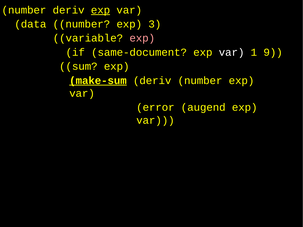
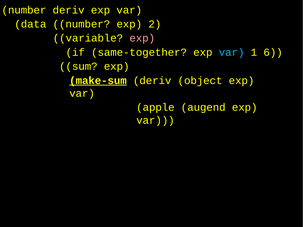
exp underline: present -> none (101, 10)
3: 3 -> 2 (155, 24)
same-document: same-document -> same-together (139, 52)
var colour: white -> light blue (232, 52)
9: 9 -> 6 (273, 52)
deriv number: number -> object (200, 81)
error: error -> apple (155, 107)
